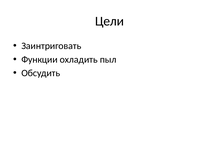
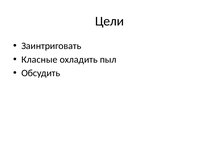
Функции: Функции -> Класные (39, 60)
